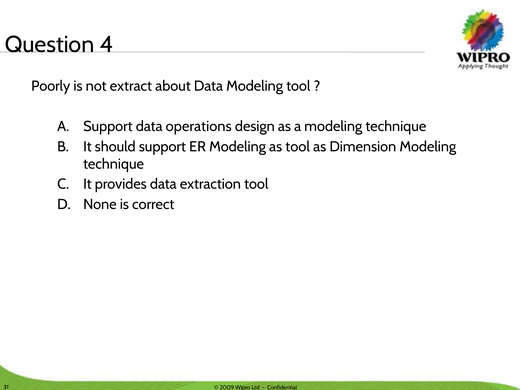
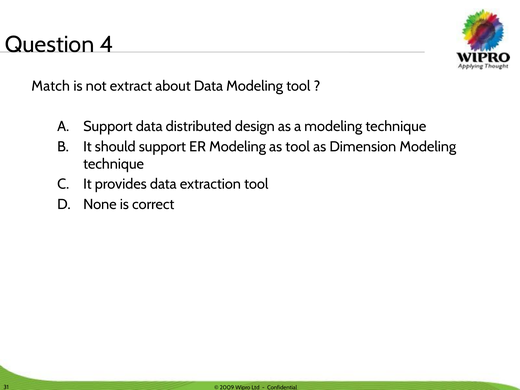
Poorly: Poorly -> Match (51, 86)
operations: operations -> distributed (199, 126)
